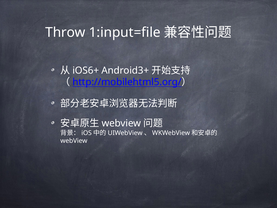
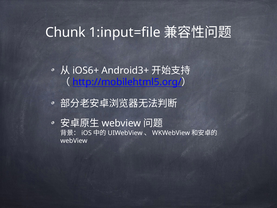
Throw: Throw -> Chunk (65, 32)
